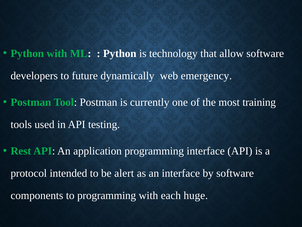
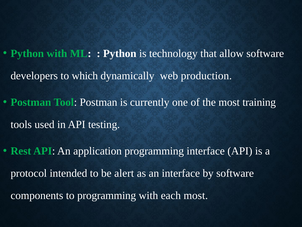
future: future -> which (85, 76)
emergency: emergency -> production (206, 76)
each huge: huge -> most (196, 195)
